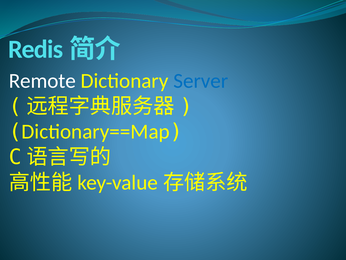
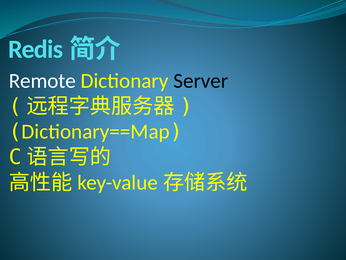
Server colour: blue -> black (201, 81)
